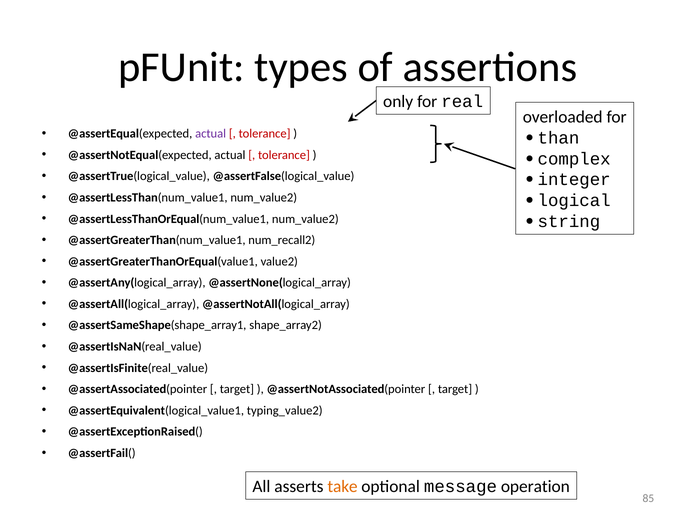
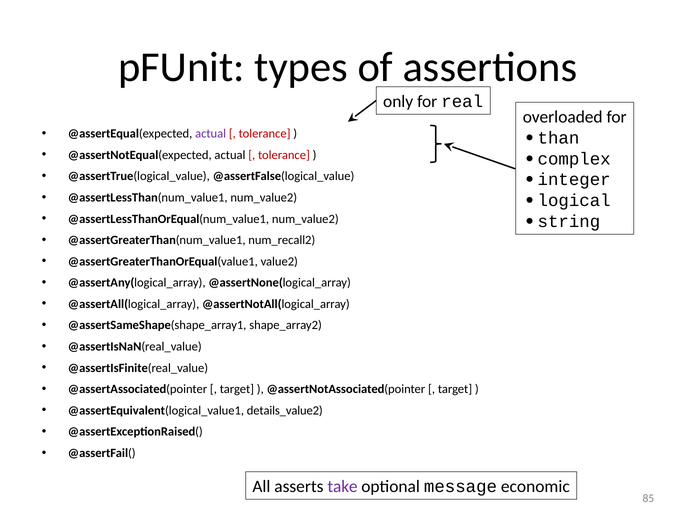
typing_value2: typing_value2 -> details_value2 (285, 410)
take colour: orange -> purple (343, 487)
operation: operation -> economic (535, 487)
